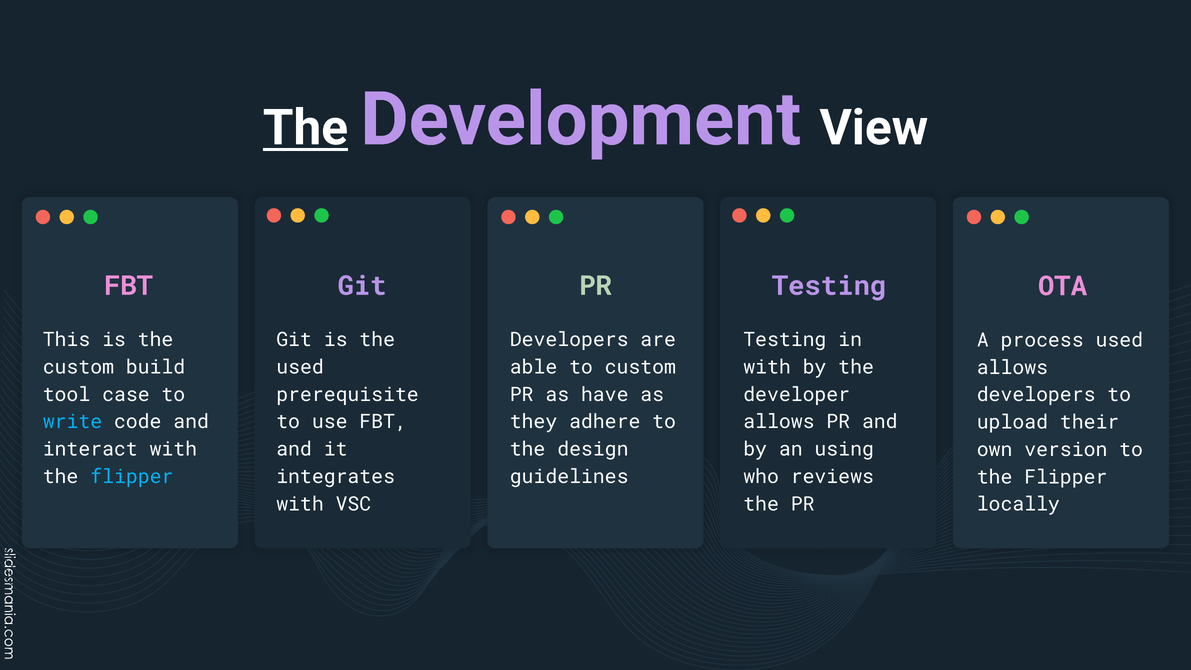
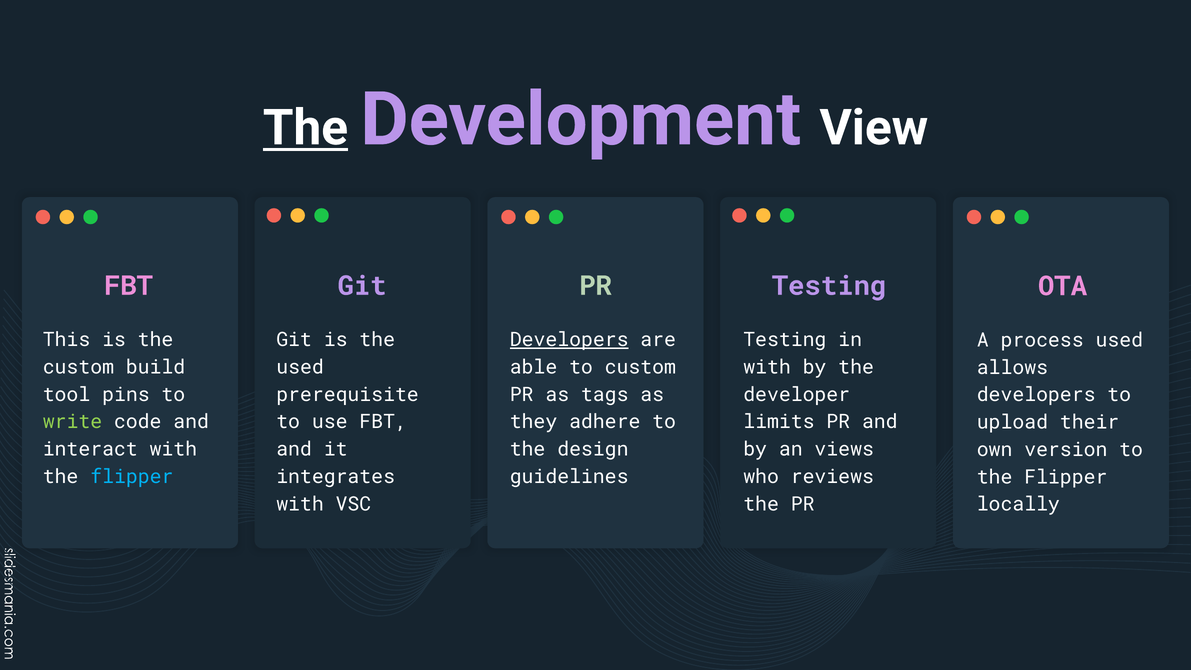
Developers underline: none -> present (569, 340)
case: case -> pins (126, 394)
have: have -> tags (605, 394)
write colour: light blue -> light green (73, 422)
allows: allows -> limits (779, 422)
using: using -> views (844, 449)
